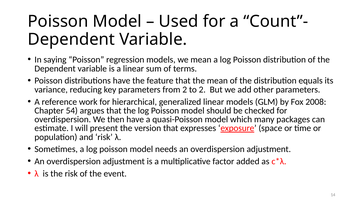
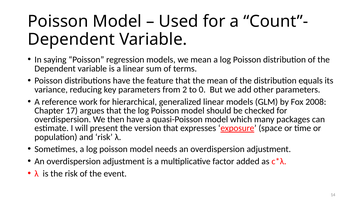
to 2: 2 -> 0 (202, 90)
54: 54 -> 17 (72, 111)
